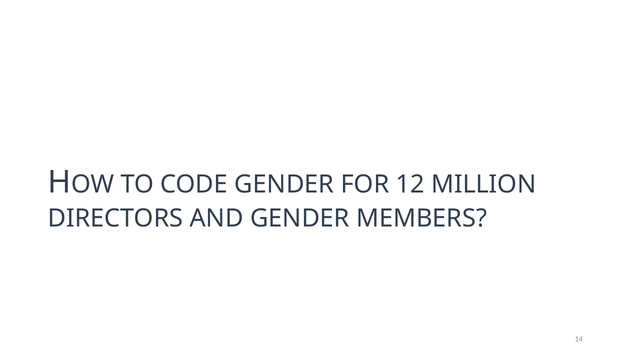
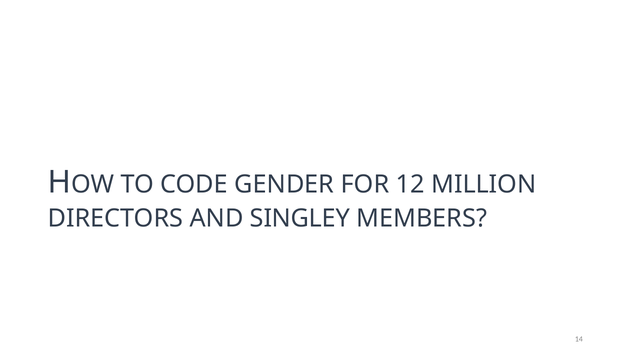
AND GENDER: GENDER -> SINGLEY (300, 219)
